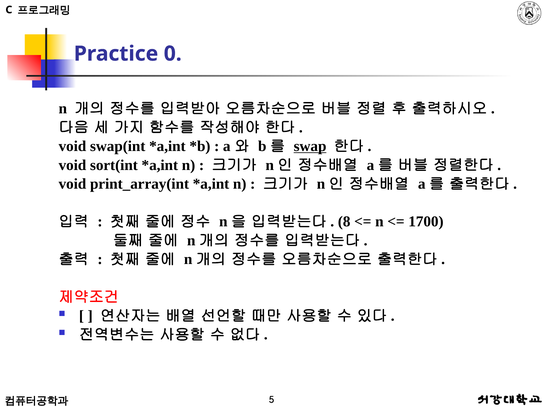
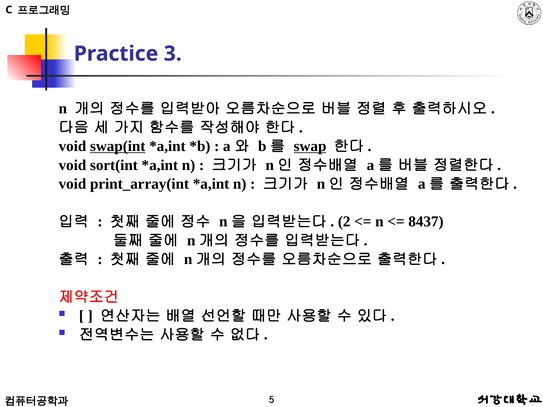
0: 0 -> 3 (173, 54)
swap(int underline: none -> present (118, 146)
8: 8 -> 2 (344, 222)
1700: 1700 -> 8437 (426, 222)
